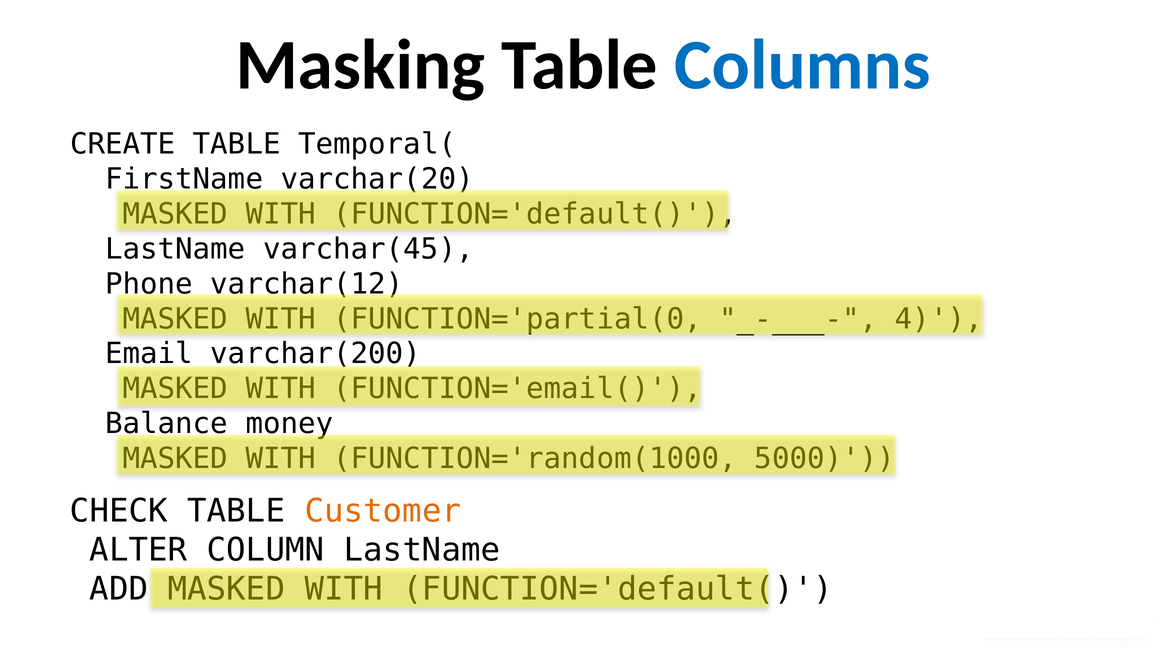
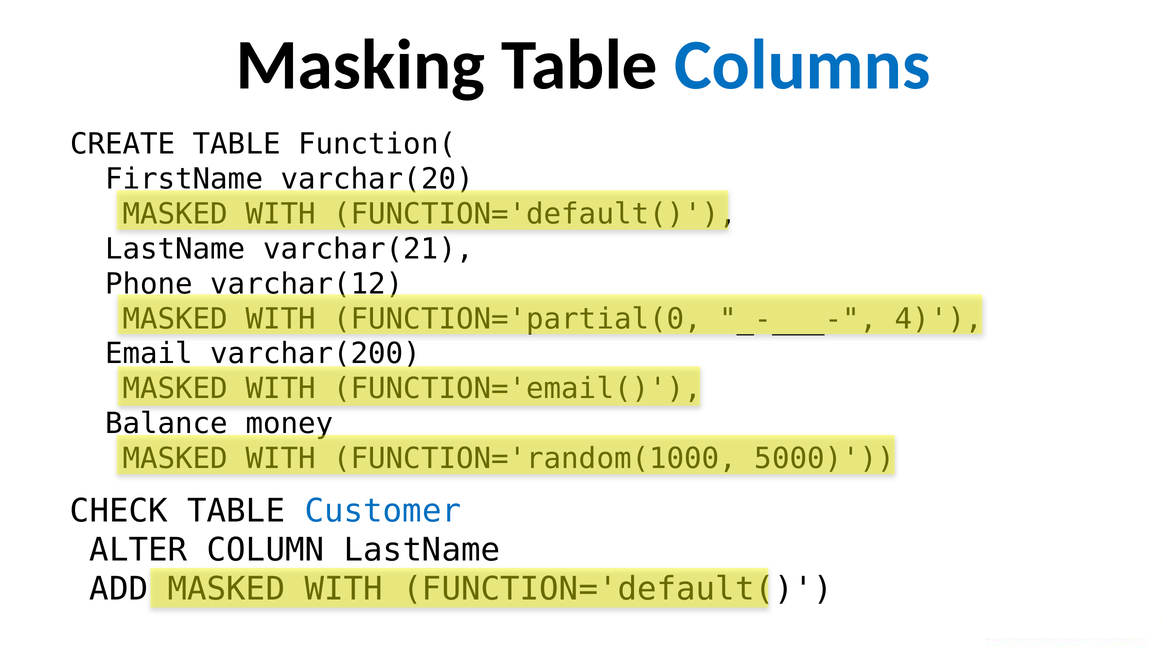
Temporal(: Temporal( -> Function( (377, 144)
varchar(45: varchar(45 -> varchar(21 (368, 249)
Customer colour: orange -> blue (383, 511)
